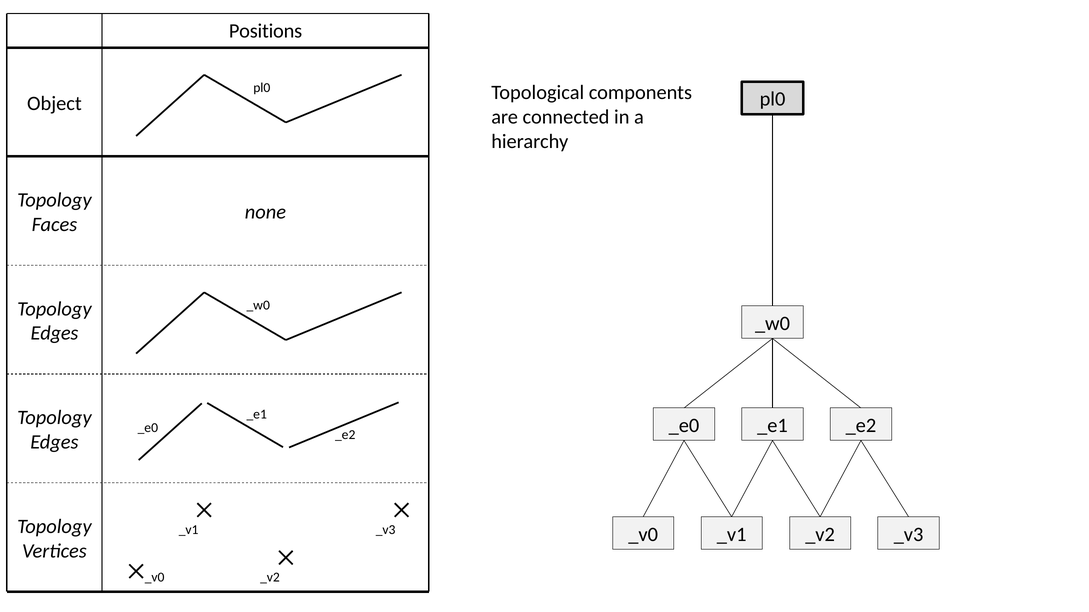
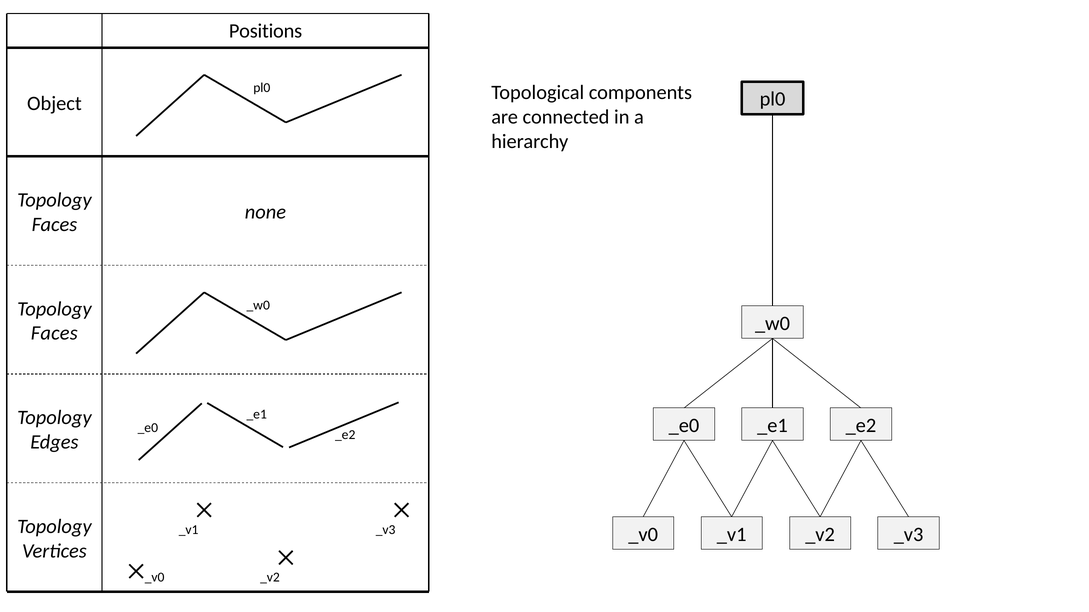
Edges: Edges -> Faces (54, 334)
